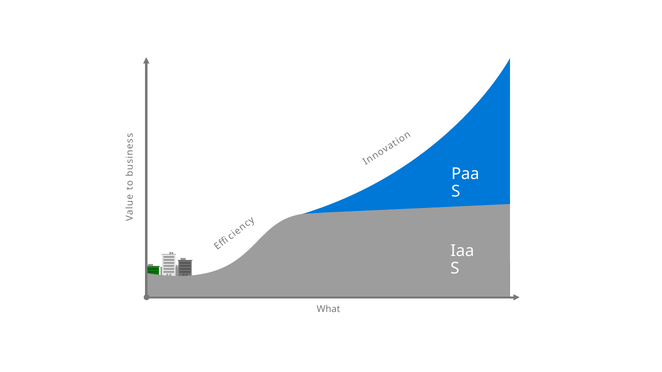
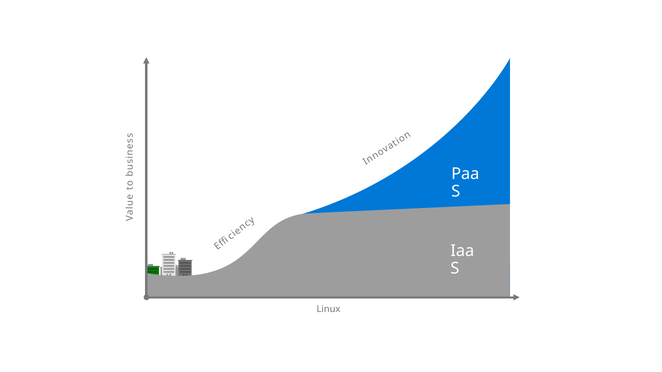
What: What -> Linux (329, 309)
